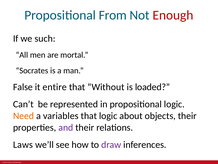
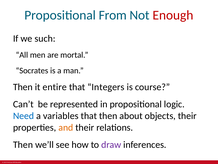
False: False -> Then (23, 87)
Without: Without -> Integers (106, 87)
loaded: loaded -> course (152, 87)
Need colour: orange -> blue (24, 115)
that logic: logic -> then (108, 115)
and colour: purple -> orange (66, 127)
Laws: Laws -> Then (23, 144)
